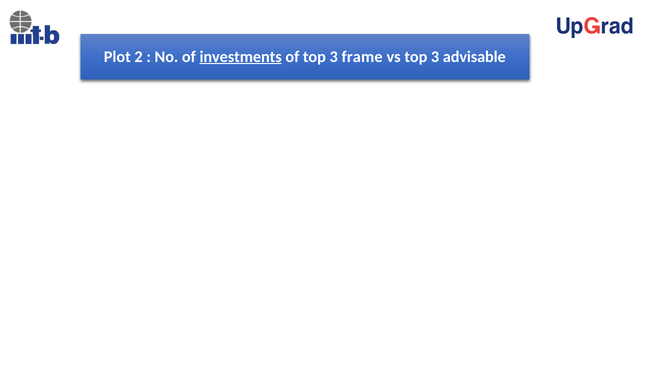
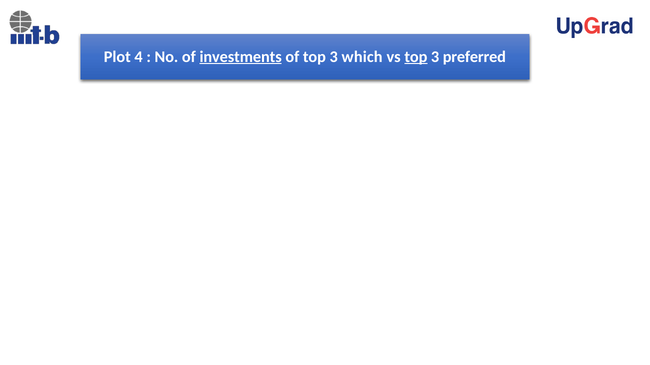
2: 2 -> 4 (139, 57)
frame: frame -> which (362, 57)
top underline: none -> present (416, 57)
advisable: advisable -> preferred (474, 57)
